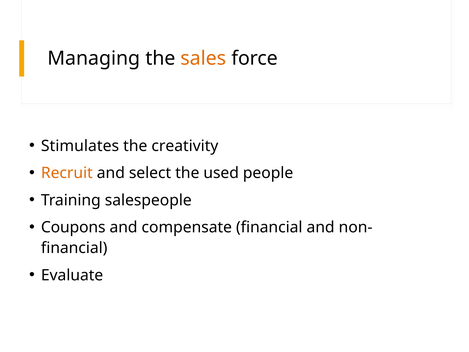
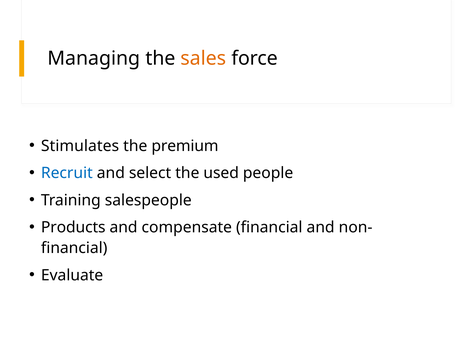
creativity: creativity -> premium (185, 146)
Recruit colour: orange -> blue (67, 173)
Coupons: Coupons -> Products (73, 227)
